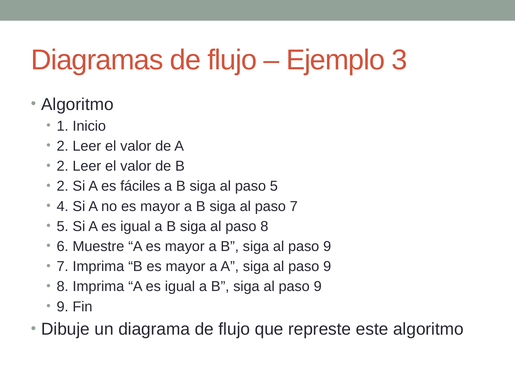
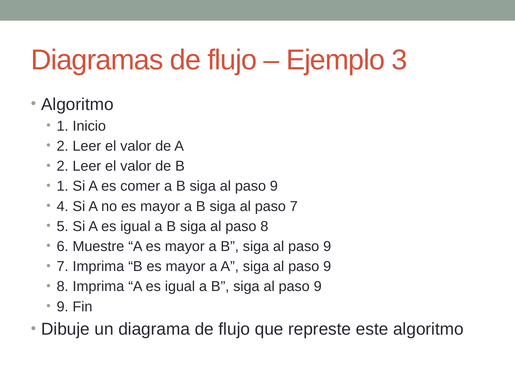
2: 2 -> 1 (63, 186)
fáciles: fáciles -> comer (140, 186)
5: 5 -> 9 (274, 186)
